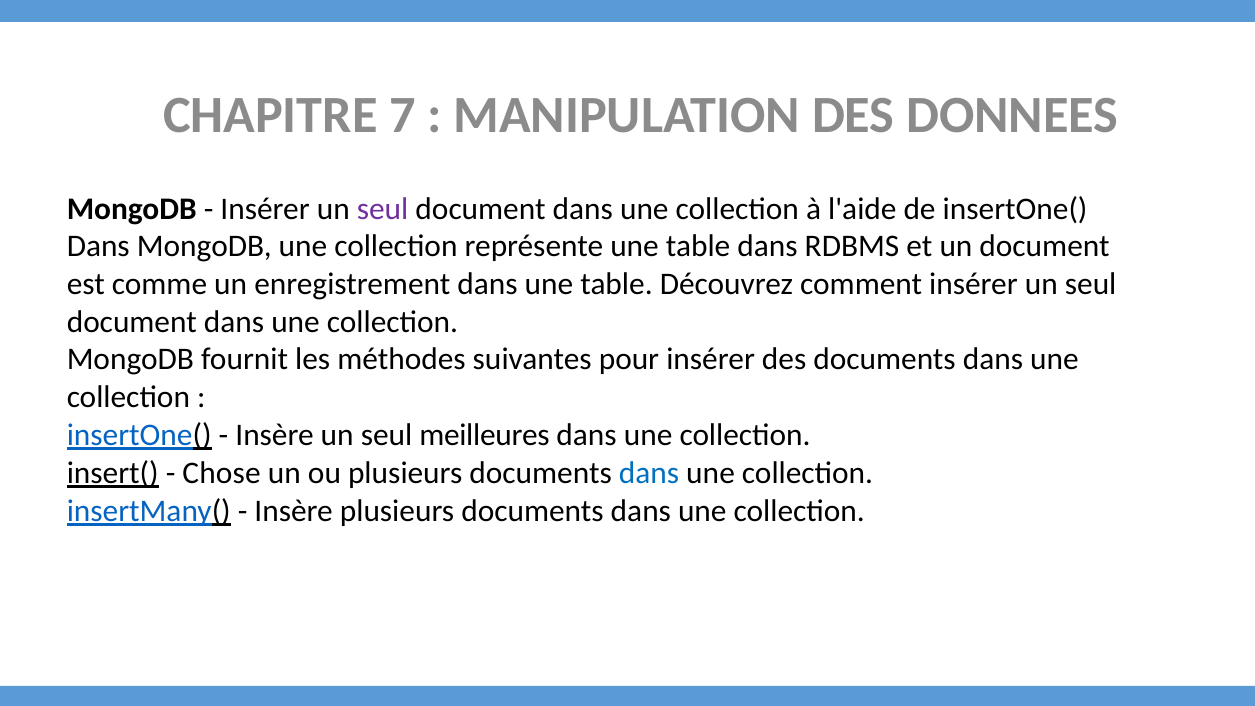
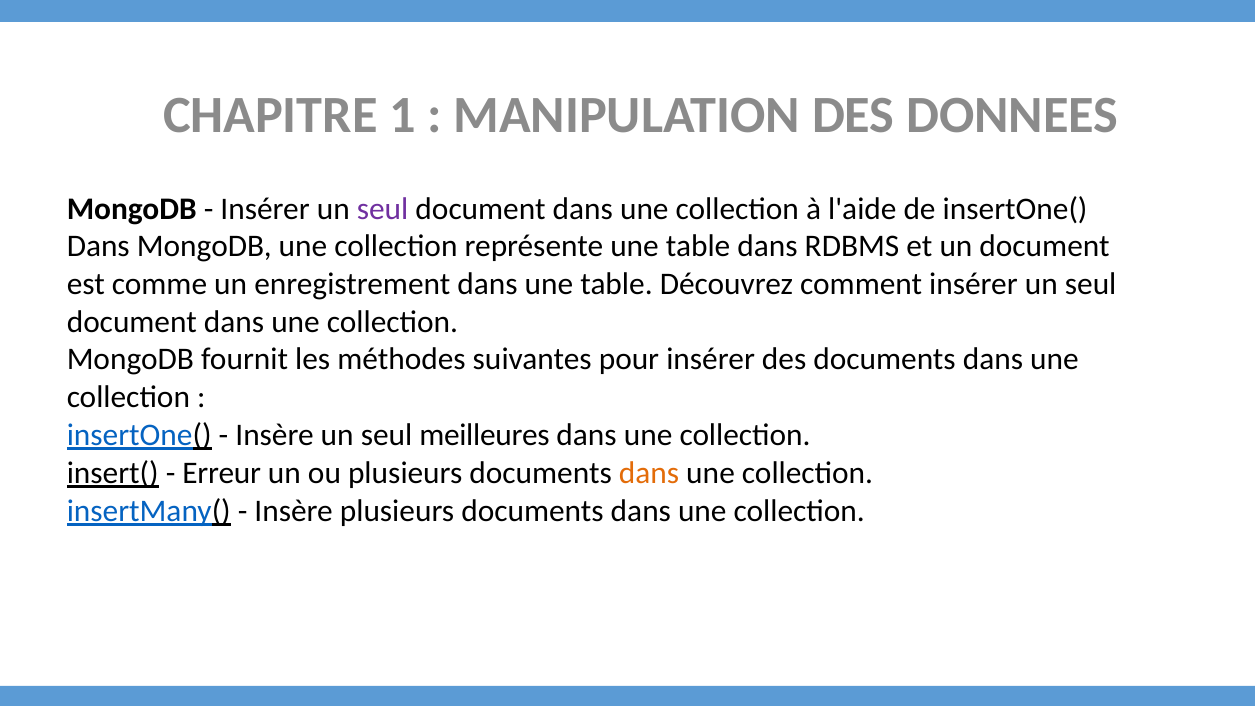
7: 7 -> 1 (403, 115)
Chose: Chose -> Erreur (222, 473)
dans colour: blue -> orange (649, 473)
